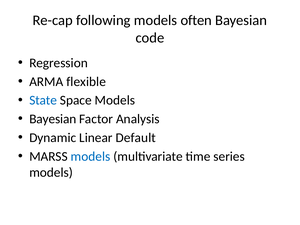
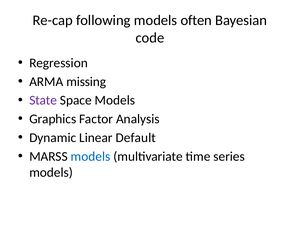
flexible: flexible -> missing (86, 82)
State colour: blue -> purple (43, 100)
Bayesian: Bayesian -> Graphics (53, 119)
